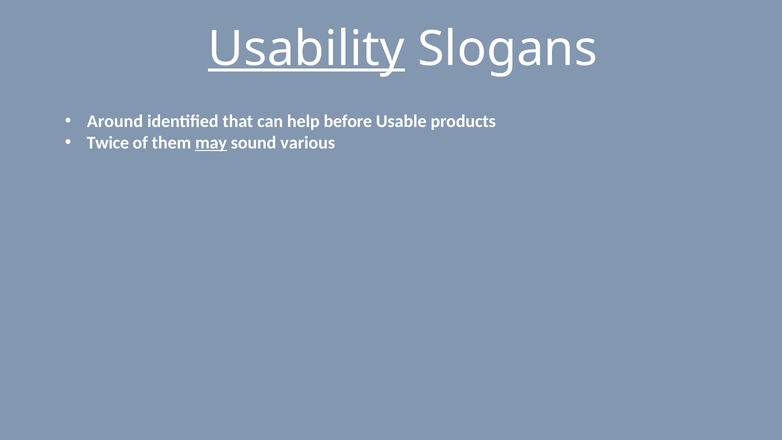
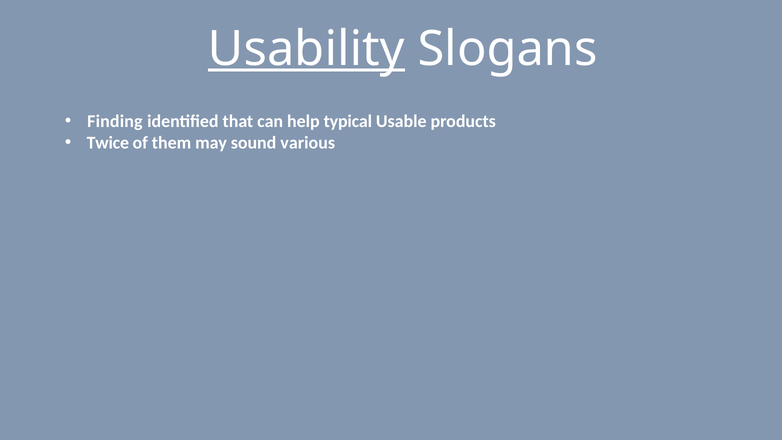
Around: Around -> Finding (115, 121)
before: before -> typical (348, 121)
may underline: present -> none (211, 143)
